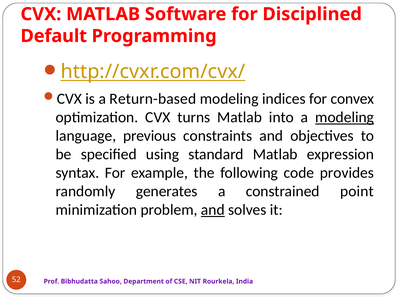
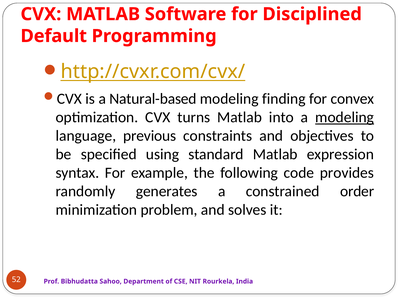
Return-based: Return-based -> Natural-based (153, 99)
indices: indices -> finding (284, 99)
point: point -> order (357, 192)
and underline: present -> none (213, 210)
